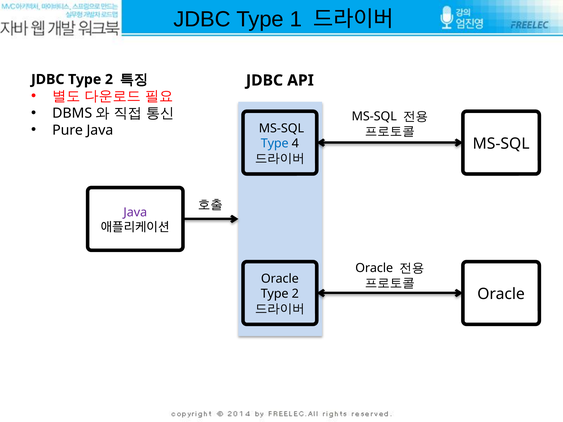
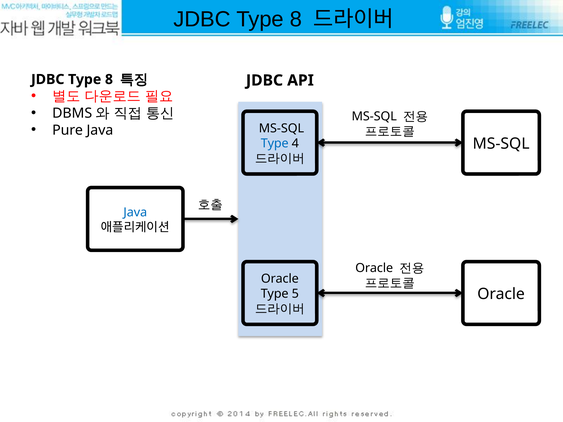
1: 1 -> 8 (296, 19)
2: 2 -> 8 (109, 79)
Java colour: purple -> blue (135, 212)
2: 2 -> 5 (295, 294)
